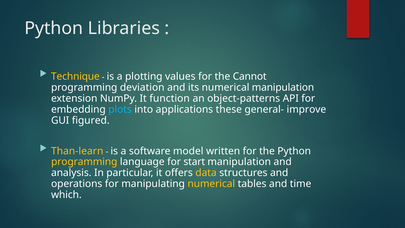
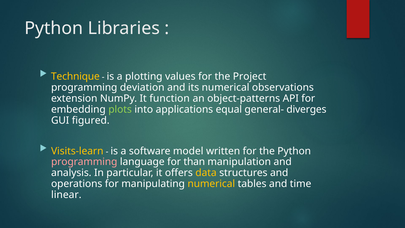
Cannot: Cannot -> Project (250, 77)
numerical manipulation: manipulation -> observations (283, 87)
plots colour: light blue -> light green (120, 109)
these: these -> equal (229, 109)
improve: improve -> diverges (306, 109)
Than-learn: Than-learn -> Visits-learn (77, 151)
programming colour: yellow -> pink (84, 162)
start: start -> than (194, 162)
which: which -> linear (66, 195)
